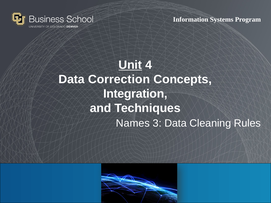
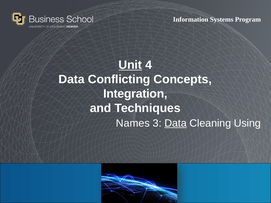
Correction: Correction -> Conflicting (119, 79)
Data underline: none -> present (176, 123)
Rules: Rules -> Using (247, 123)
